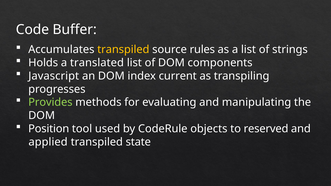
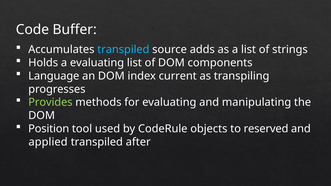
transpiled colour: yellow -> light blue (123, 49)
rules: rules -> adds (202, 49)
a translated: translated -> evaluating (97, 63)
Javascript: Javascript -> Language (54, 76)
state: state -> after (138, 142)
